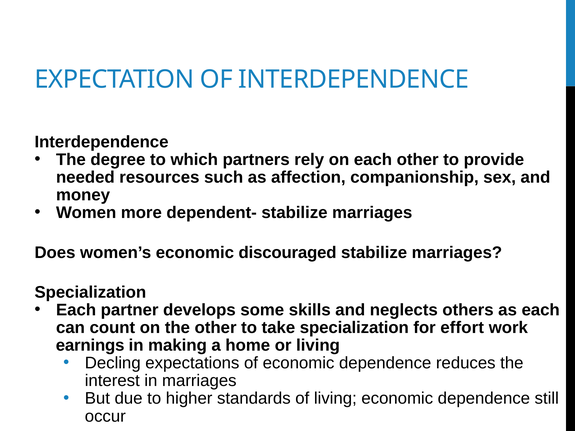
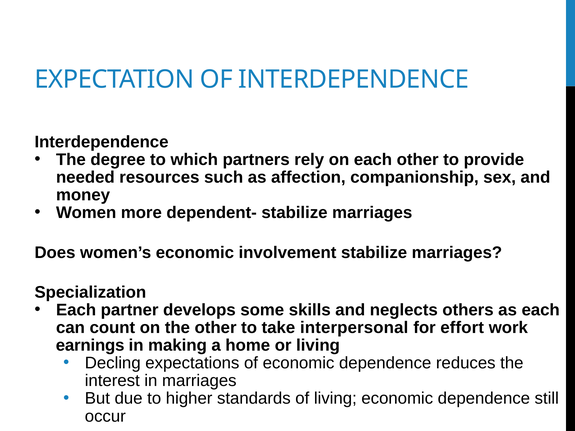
discouraged: discouraged -> involvement (287, 253)
take specialization: specialization -> interpersonal (354, 328)
